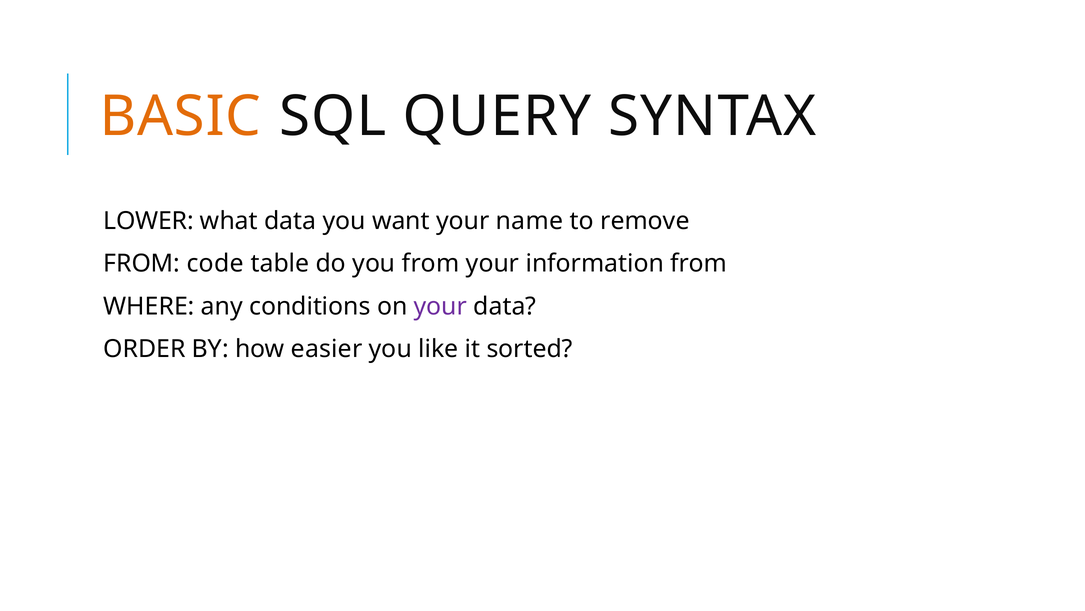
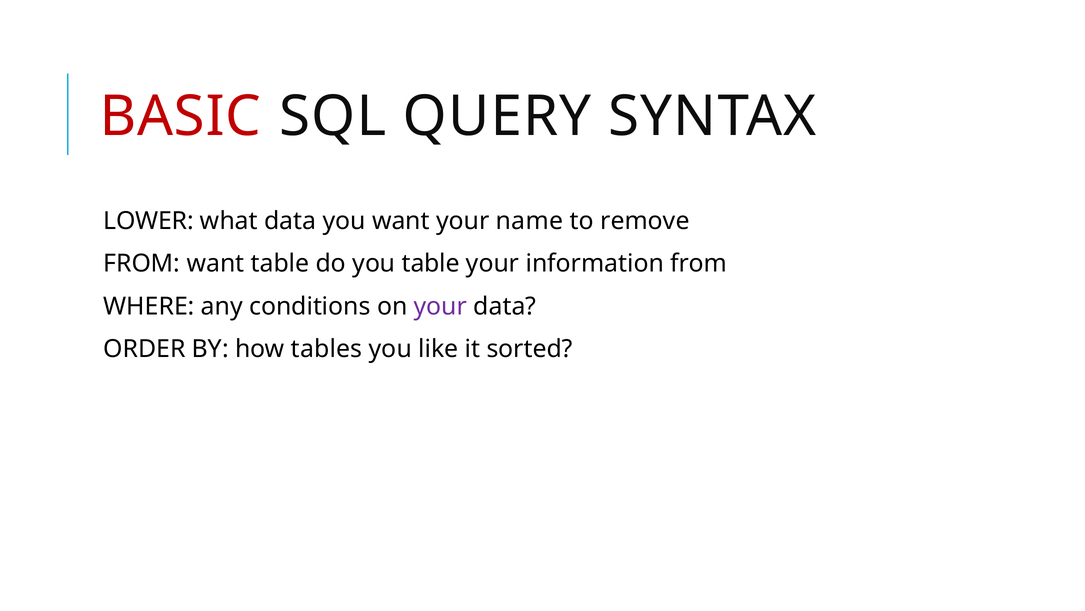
BASIC colour: orange -> red (180, 116)
FROM code: code -> want (215, 263)
you from: from -> table (431, 263)
easier: easier -> tables (327, 349)
